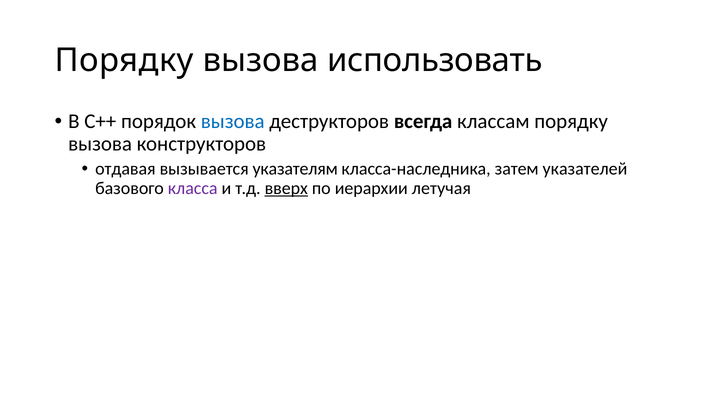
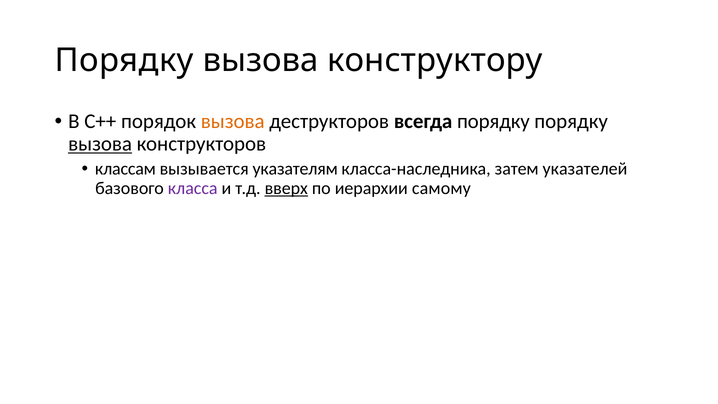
использовать: использовать -> конструктору (435, 60)
вызова colour: blue -> orange (233, 121)
всегда классам: классам -> порядку (493, 121)
вызова underline: none -> present (100, 144)
отдавая: отдавая -> классам (125, 169)
летучая: летучая -> самому (441, 188)
